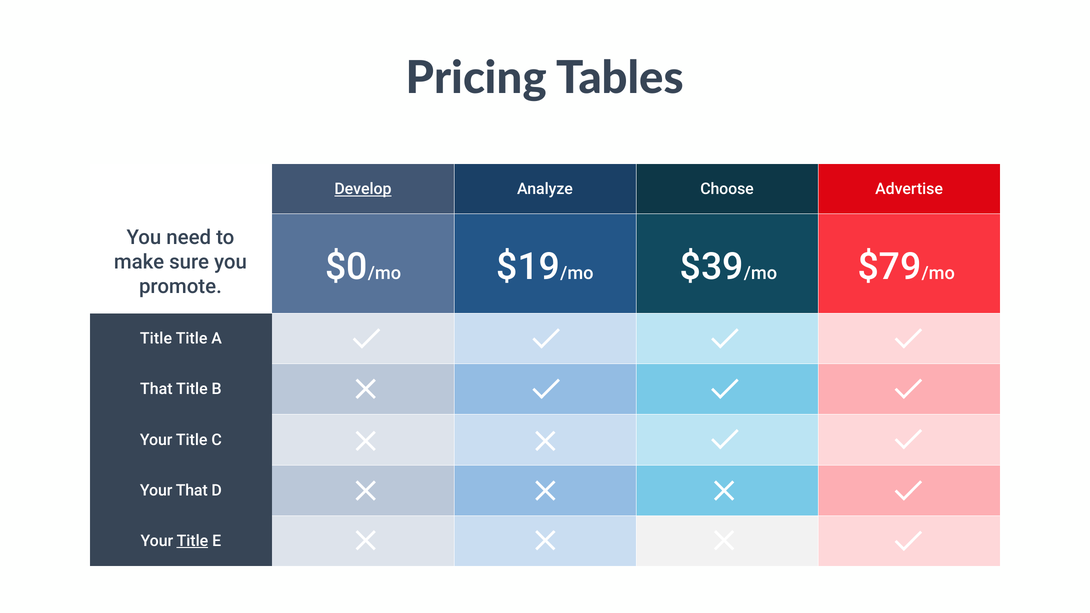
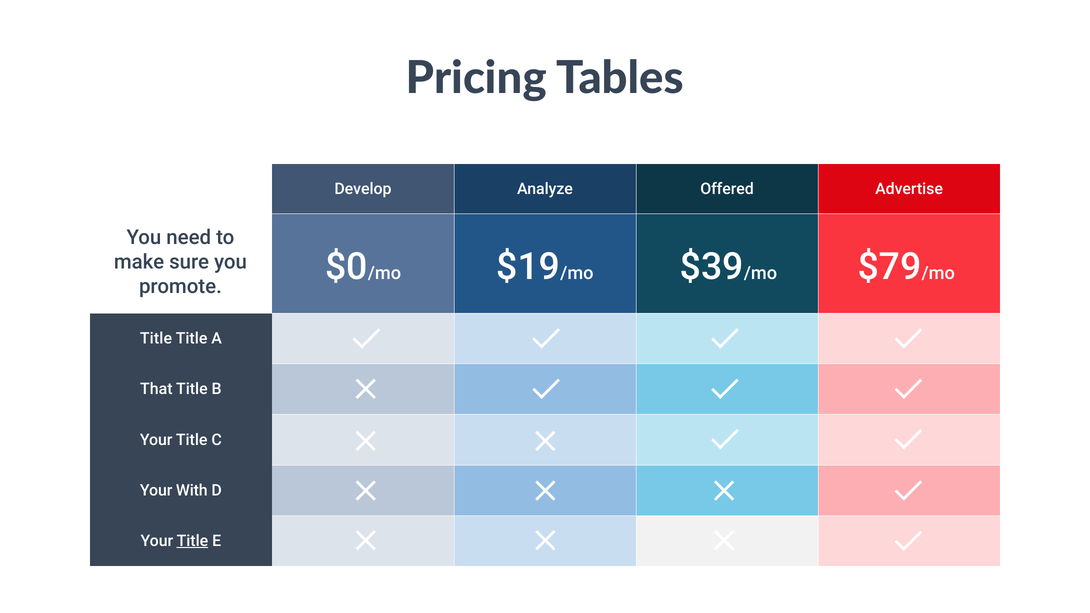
Develop underline: present -> none (363, 189)
Choose: Choose -> Offered (727, 189)
Your That: That -> With (192, 491)
